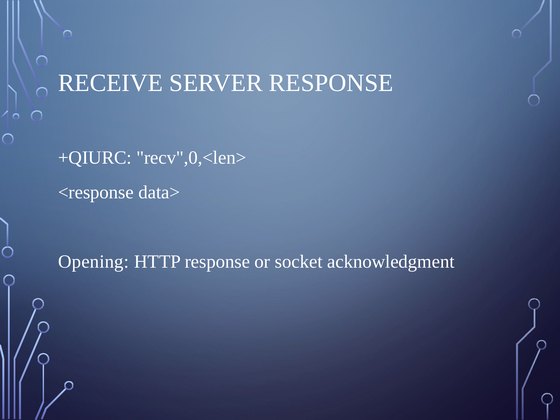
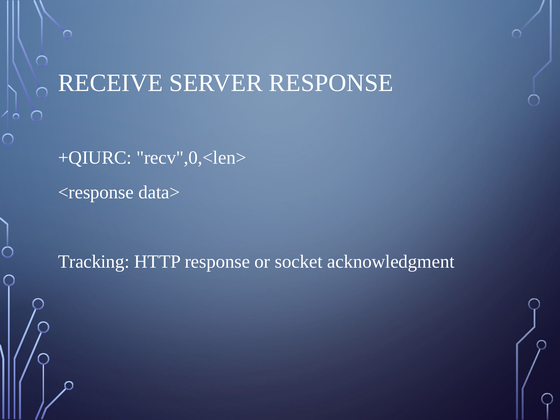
Opening: Opening -> Tracking (94, 262)
